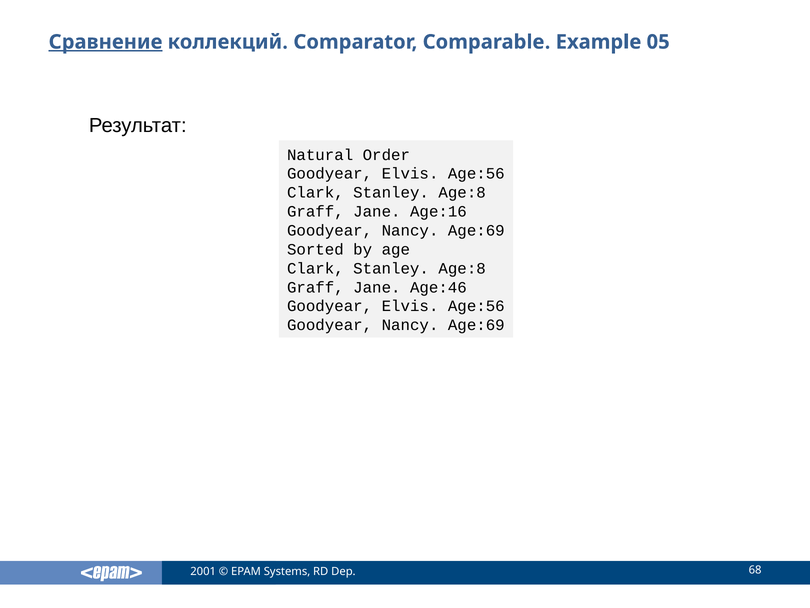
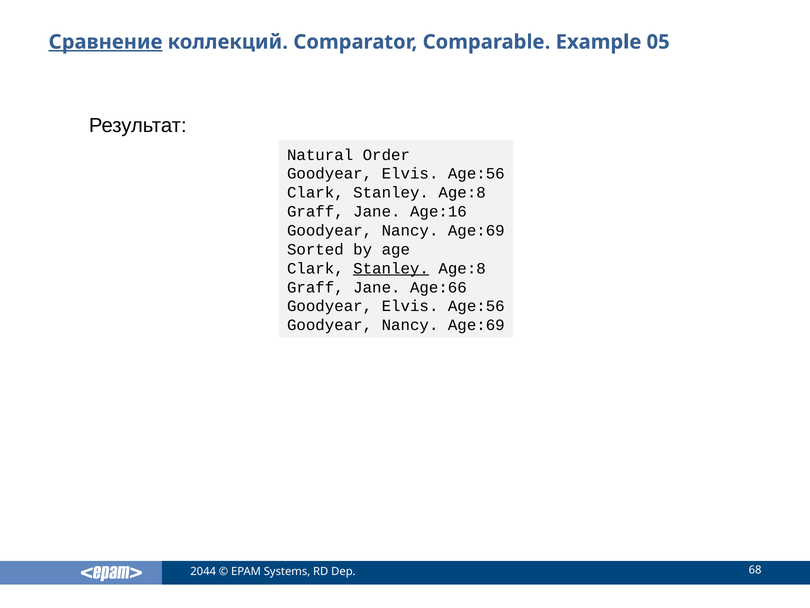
Stanley underline: none -> present (391, 268)
Age:46: Age:46 -> Age:66 (438, 287)
2001: 2001 -> 2044 (203, 571)
